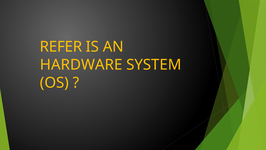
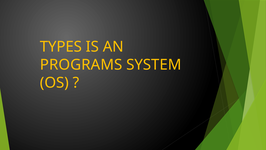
REFER: REFER -> TYPES (61, 47)
HARDWARE: HARDWARE -> PROGRAMS (81, 65)
